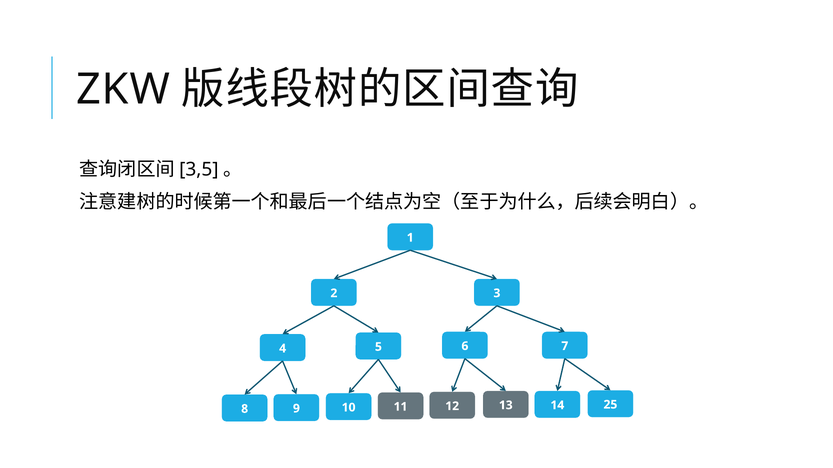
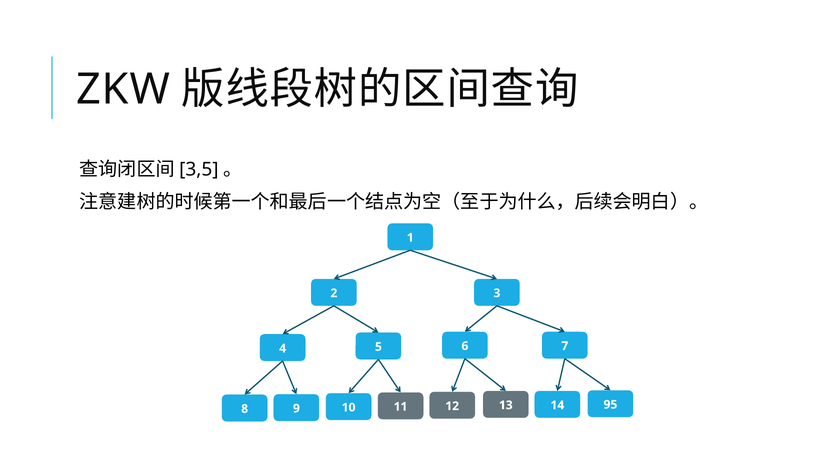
25: 25 -> 95 (610, 405)
